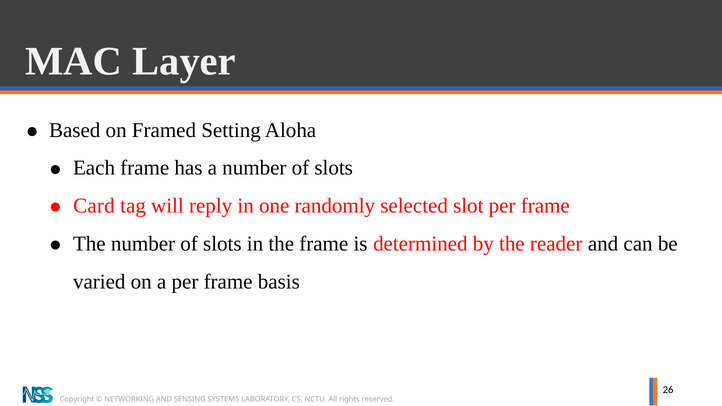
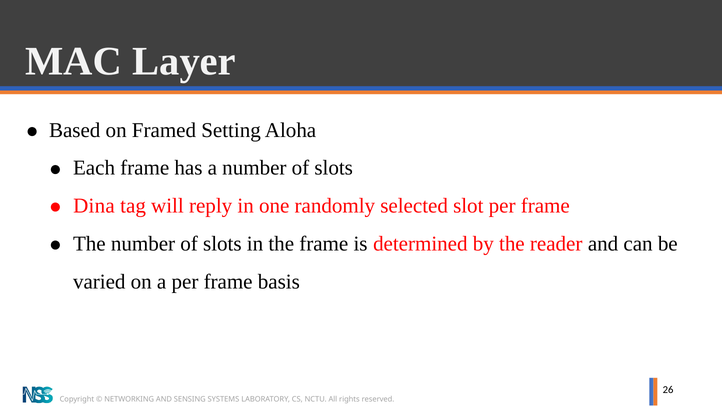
Card: Card -> Dina (94, 206)
